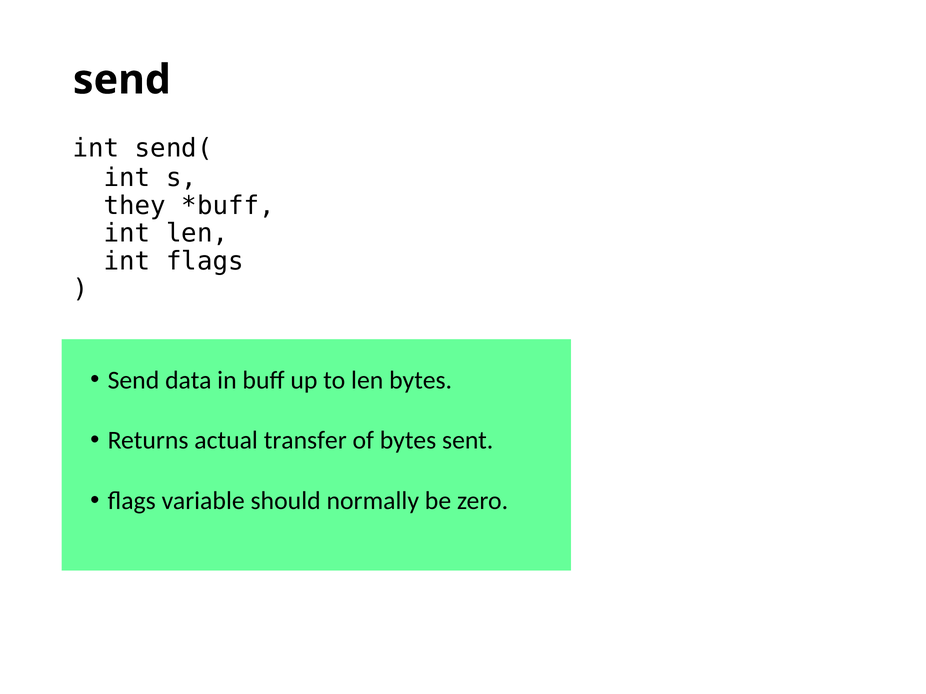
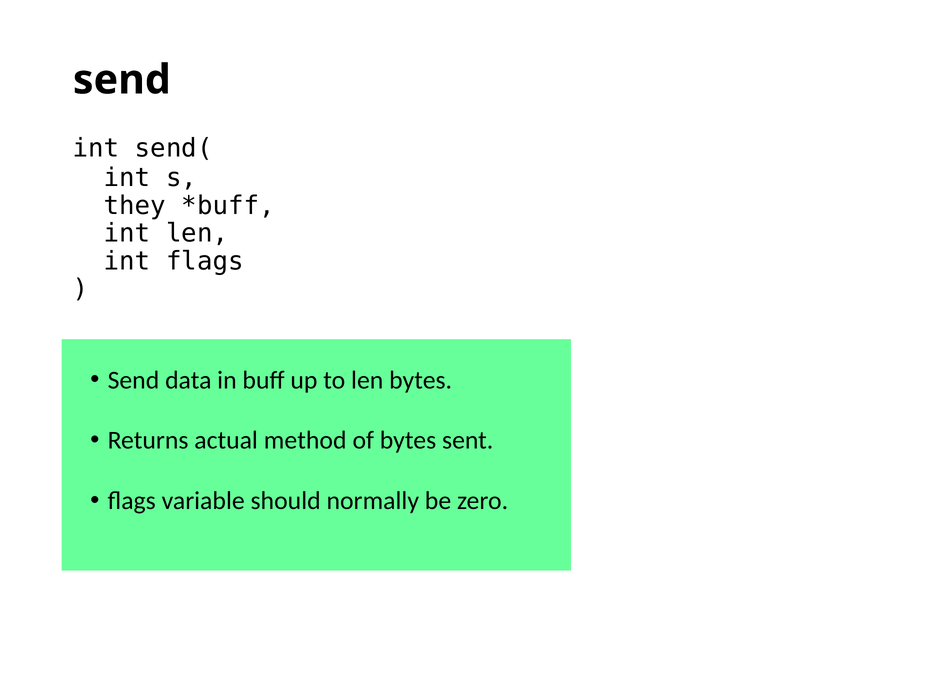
transfer: transfer -> method (305, 441)
